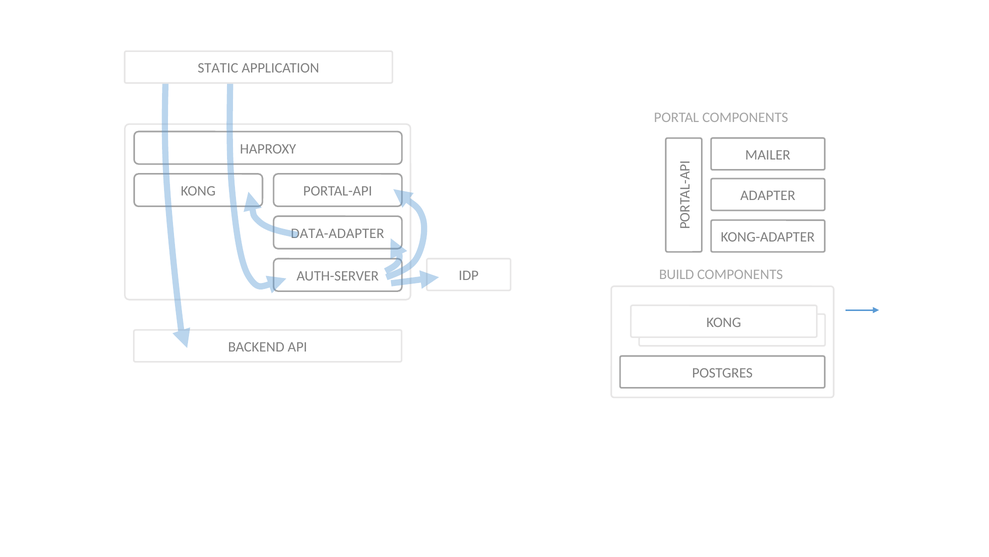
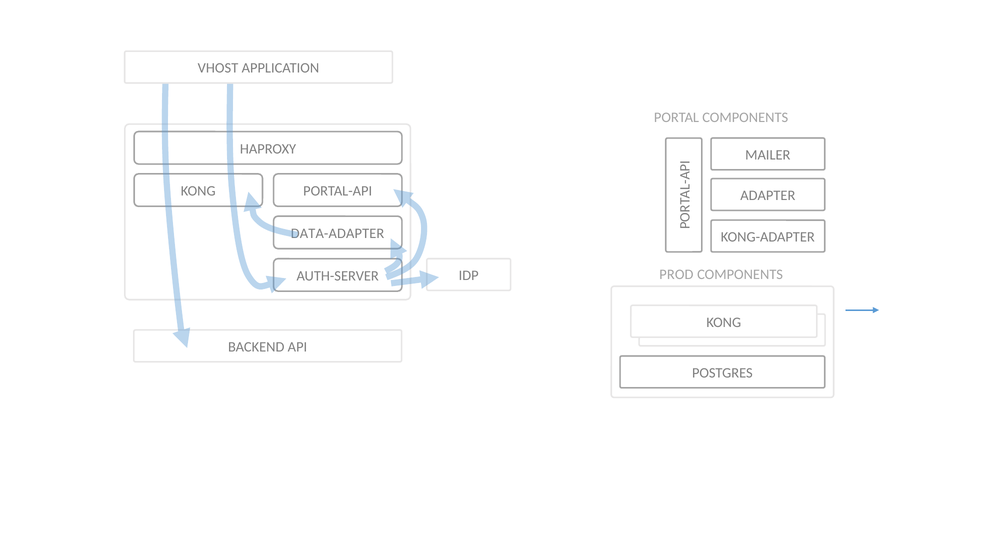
STATIC: STATIC -> VHOST (218, 68)
BUILD: BUILD -> PROD (676, 274)
